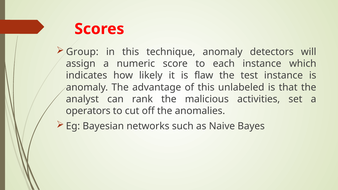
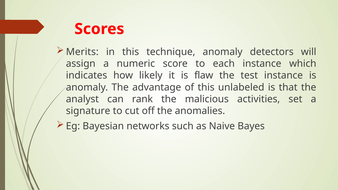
Group: Group -> Merits (82, 52)
operators: operators -> signature (88, 111)
